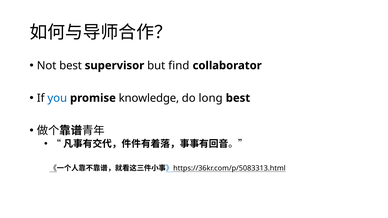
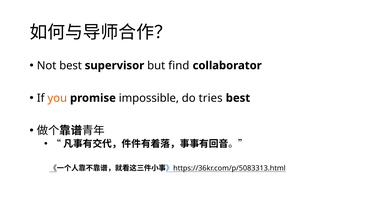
you colour: blue -> orange (57, 98)
knowledge: knowledge -> impossible (149, 98)
long: long -> tries (211, 98)
